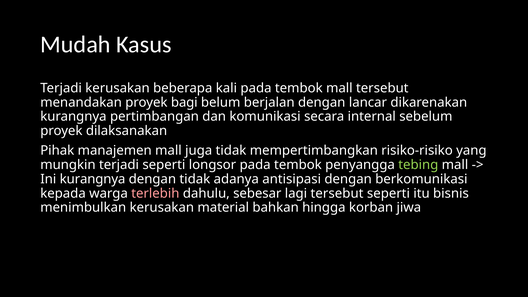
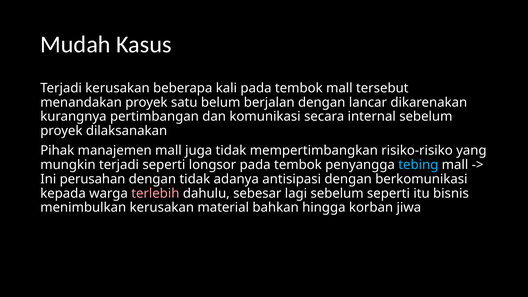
bagi: bagi -> satu (184, 102)
tebing colour: light green -> light blue (418, 165)
Ini kurangnya: kurangnya -> perusahan (93, 179)
lagi tersebut: tersebut -> sebelum (337, 193)
